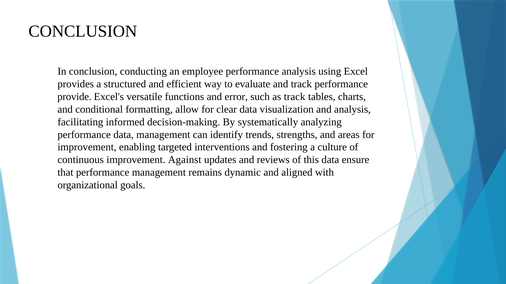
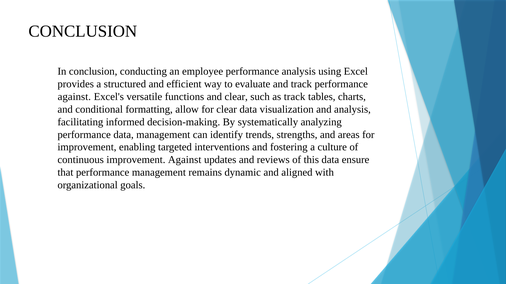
provide: provide -> against (74, 97)
and error: error -> clear (236, 97)
